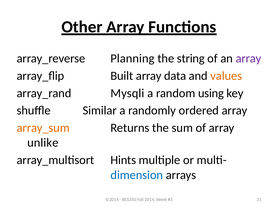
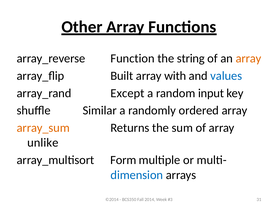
Planning: Planning -> Function (133, 58)
array colour: purple -> orange (249, 58)
data: data -> with (175, 76)
values colour: orange -> blue (226, 76)
Mysqli: Mysqli -> Except (127, 93)
using: using -> input (211, 93)
Hints: Hints -> Form (123, 160)
